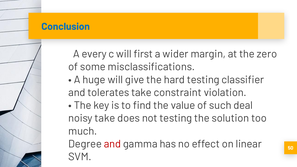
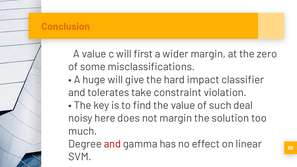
Conclusion colour: blue -> orange (66, 27)
A every: every -> value (94, 54)
hard testing: testing -> impact (203, 80)
noisy take: take -> here (105, 118)
not testing: testing -> margin (176, 118)
